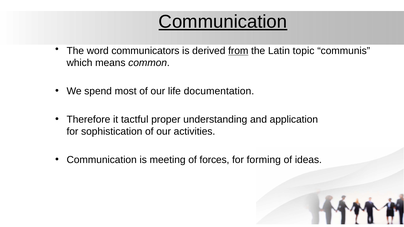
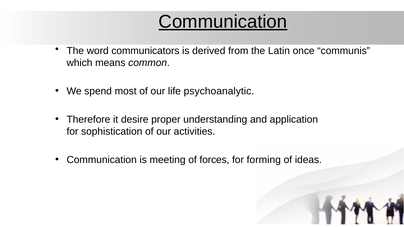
from underline: present -> none (238, 51)
topic: topic -> once (304, 51)
documentation: documentation -> psychoanalytic (219, 91)
tactful: tactful -> desire (135, 120)
